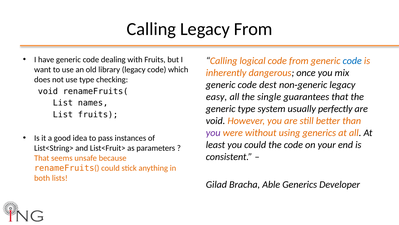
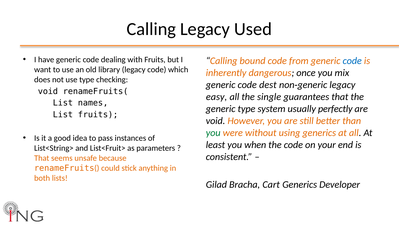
Legacy From: From -> Used (253, 29)
logical: logical -> bound (253, 61)
you colour: purple -> green (213, 132)
you could: could -> when (255, 144)
Able: Able -> Cart (271, 184)
